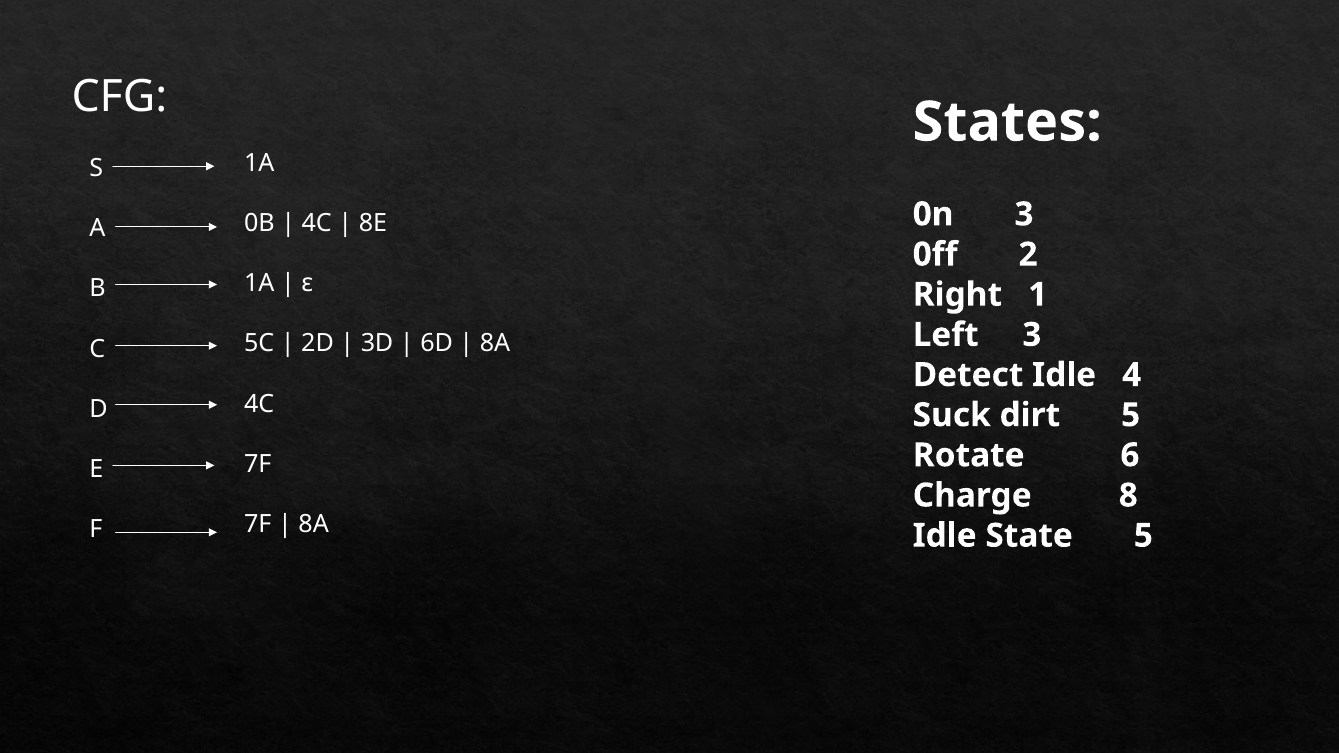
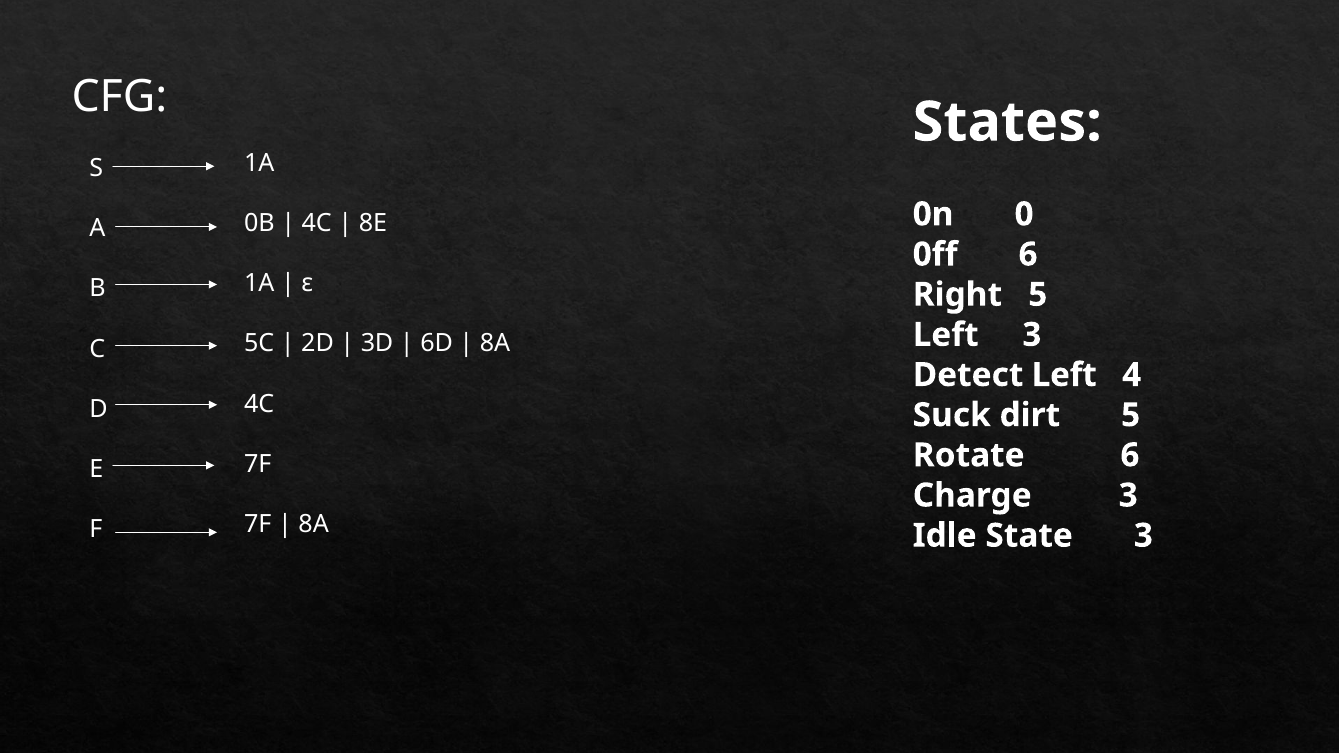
0n 3: 3 -> 0 (1024, 214)
0ff 2: 2 -> 6 (1028, 255)
Right 1: 1 -> 5 (1038, 295)
Detect Idle: Idle -> Left (1064, 375)
Charge 8: 8 -> 3 (1128, 496)
State 5: 5 -> 3 (1143, 536)
